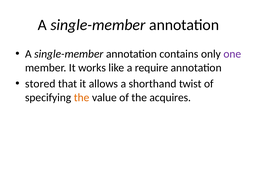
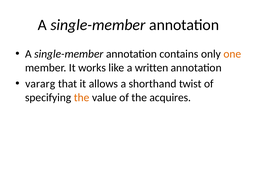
one colour: purple -> orange (232, 54)
require: require -> written (152, 68)
stored: stored -> vararg (40, 84)
